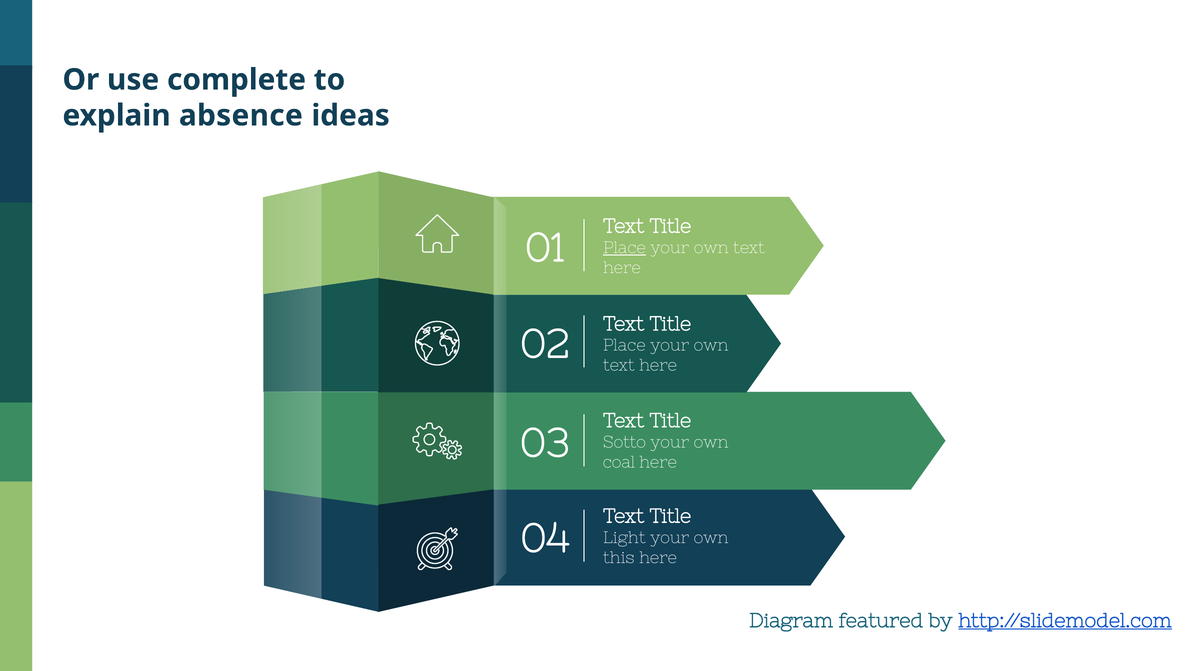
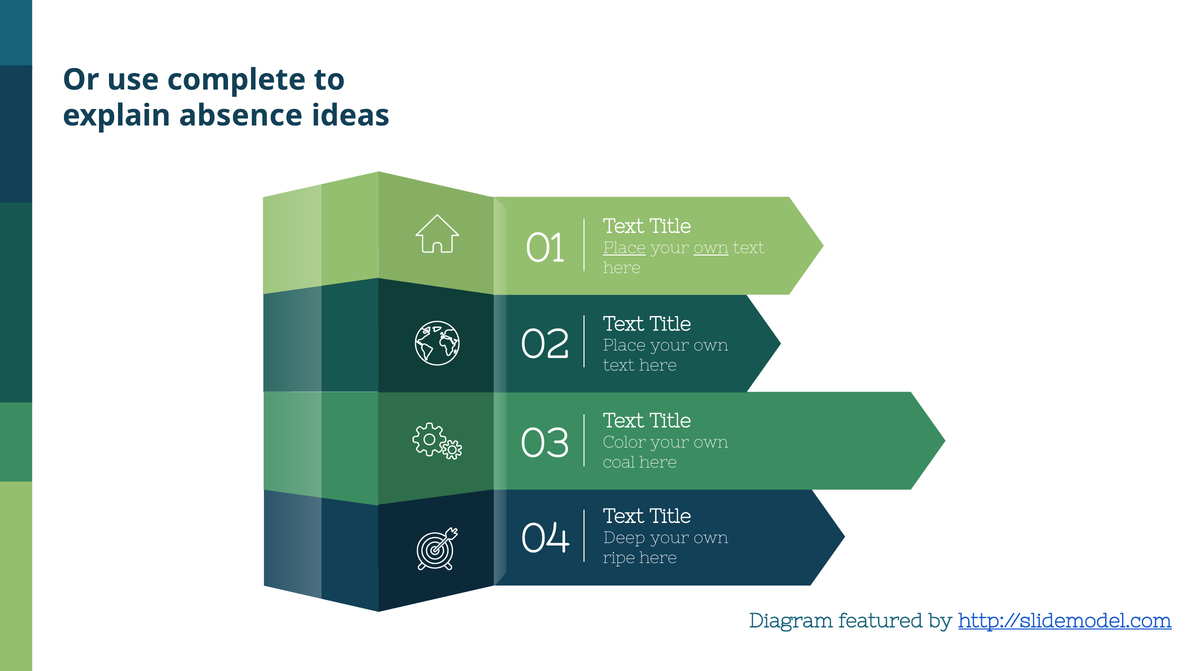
own underline: none -> present (711, 248)
Sotto: Sotto -> Color (625, 442)
Light: Light -> Deep (624, 538)
this: this -> ripe (619, 558)
